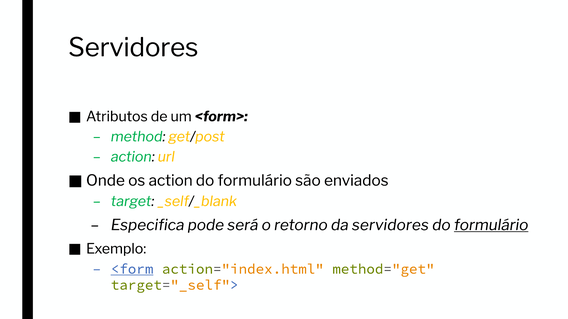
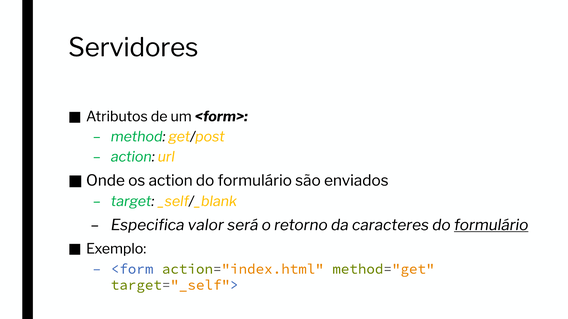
pode: pode -> valor (206, 225)
da servidores: servidores -> caracteres (390, 225)
<form underline: present -> none (132, 269)
